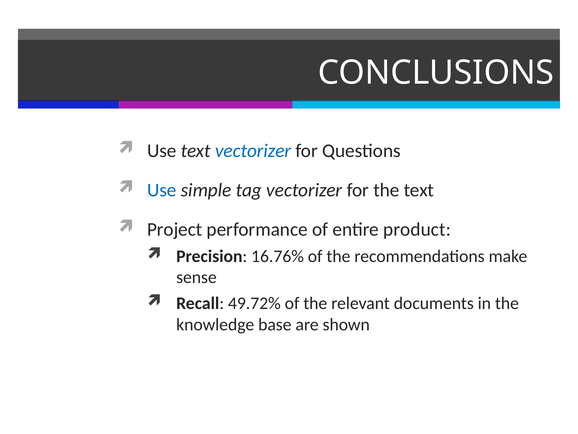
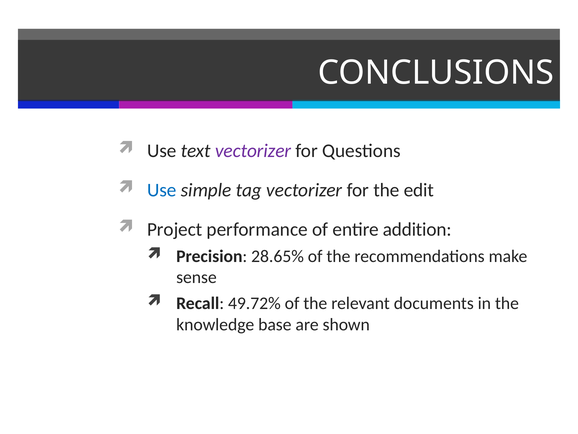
vectorizer colour: blue -> purple (253, 151)
the text: text -> edit (419, 190)
product: product -> addition (417, 229)
16.76%: 16.76% -> 28.65% (278, 256)
